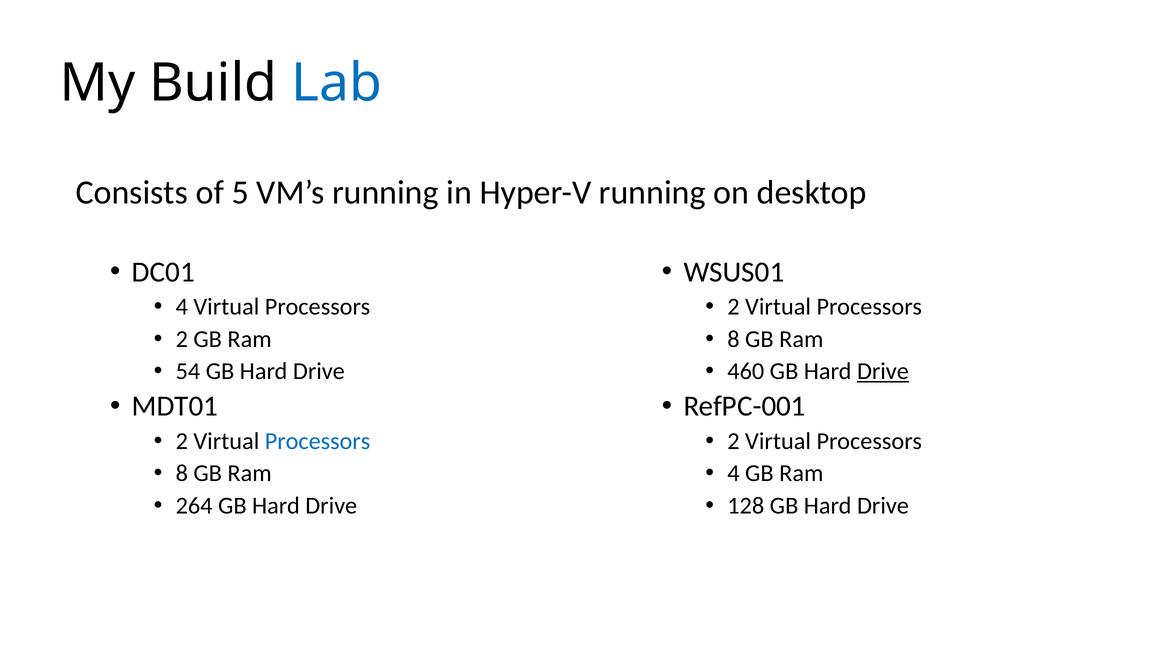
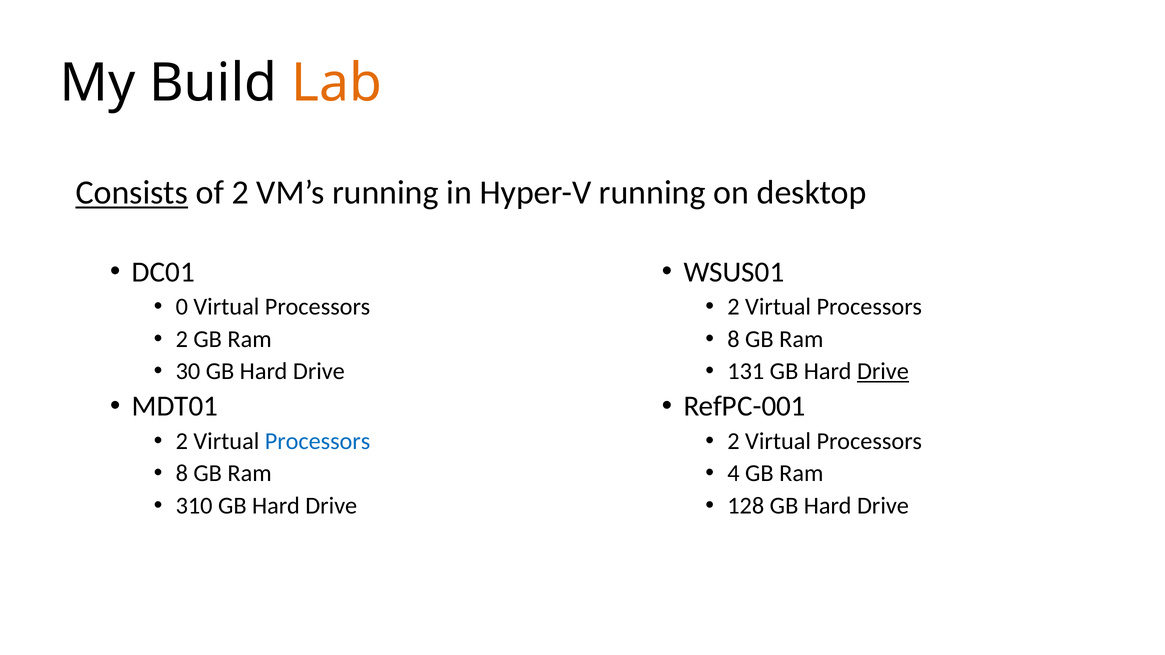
Lab colour: blue -> orange (337, 83)
Consists underline: none -> present (132, 193)
of 5: 5 -> 2 (240, 193)
4: 4 -> 0 (182, 307)
54: 54 -> 30 (188, 372)
460: 460 -> 131 (746, 372)
264: 264 -> 310 (194, 506)
